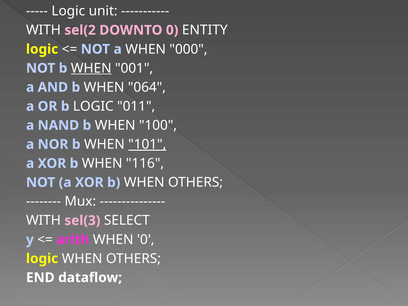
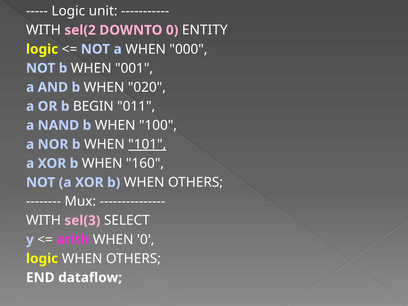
WHEN underline: present -> none (91, 68)
064: 064 -> 020 (147, 87)
b LOGIC: LOGIC -> BEGIN (93, 106)
116: 116 -> 160 (145, 163)
